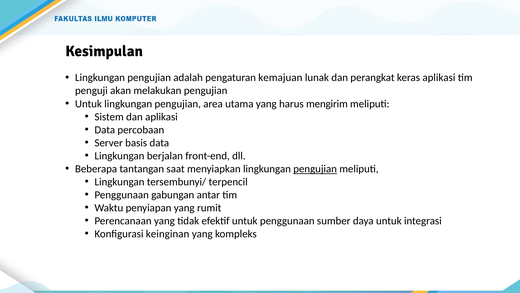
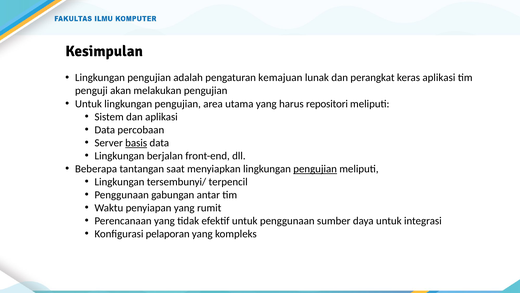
mengirim: mengirim -> repositori (327, 104)
basis underline: none -> present (136, 143)
keinginan: keinginan -> pelaporan (168, 234)
